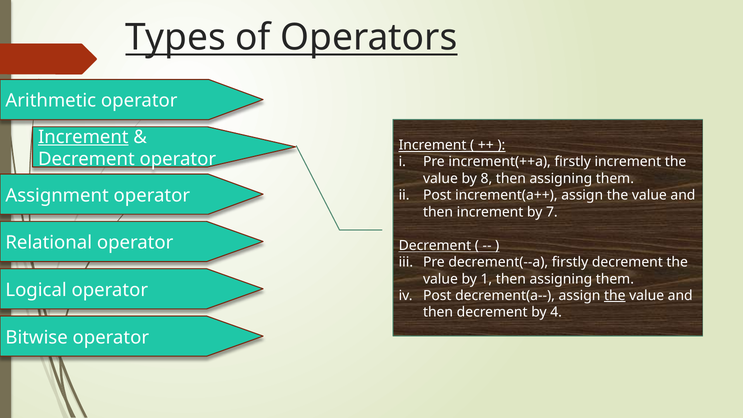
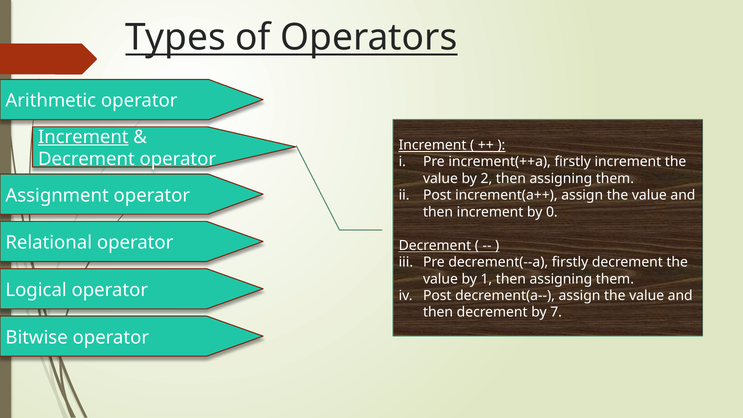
8: 8 -> 2 (486, 179)
7: 7 -> 0 (552, 212)
the underline: present -> none (615, 296)
4: 4 -> 7 (556, 312)
